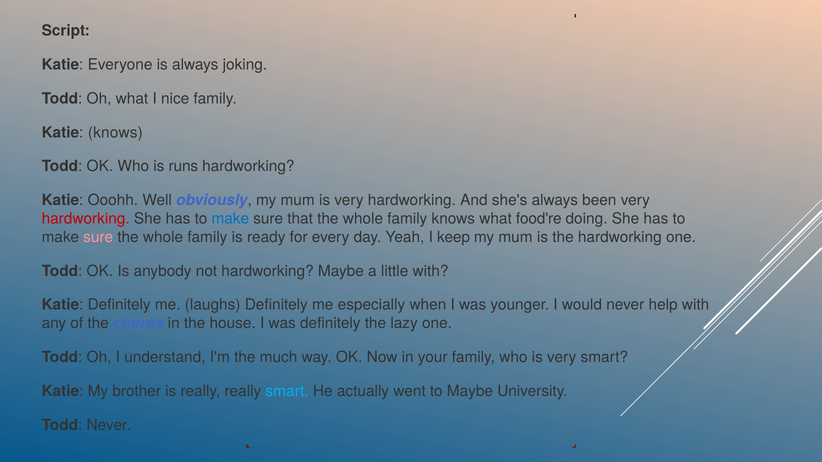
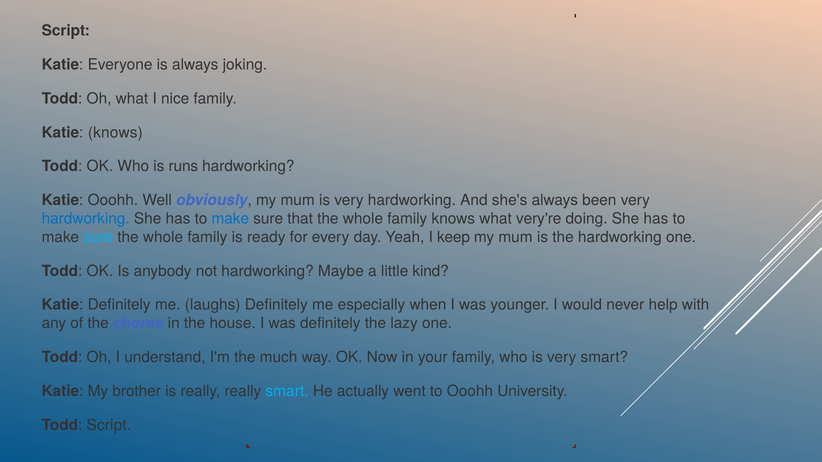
hardworking colour: red -> blue (86, 219)
food're: food're -> very're (539, 219)
sure colour: pink -> light blue (98, 237)
little with: with -> kind (431, 271)
to Maybe: Maybe -> Ooohh (470, 391)
Todd Never: Never -> Script (109, 425)
